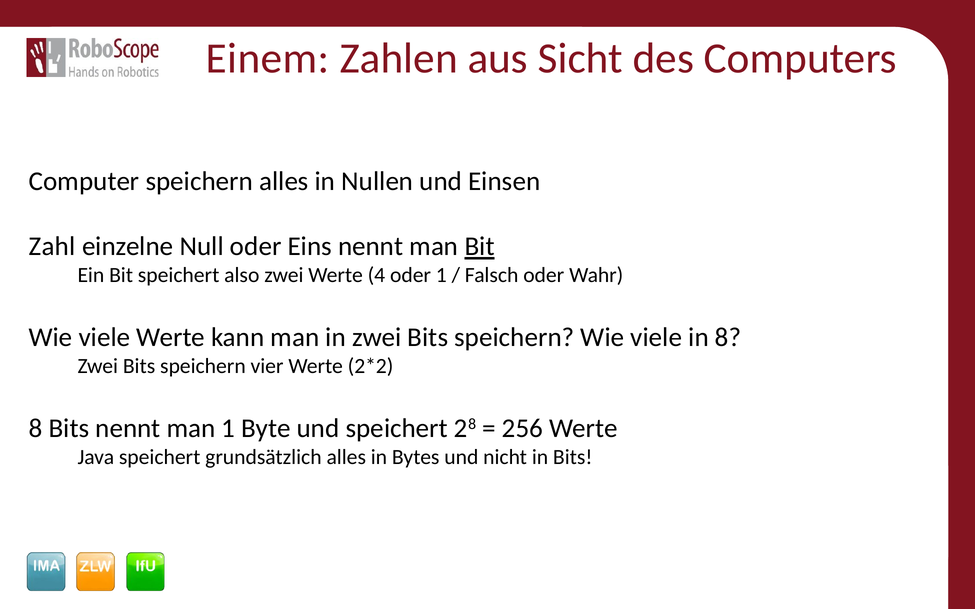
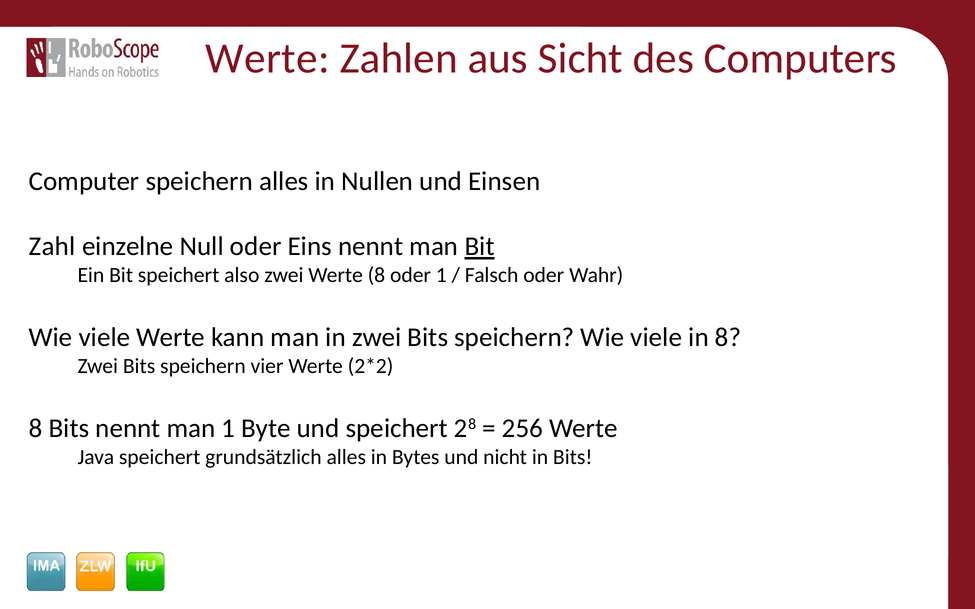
Einem: Einem -> Werte (268, 58)
Werte 4: 4 -> 8 (376, 275)
